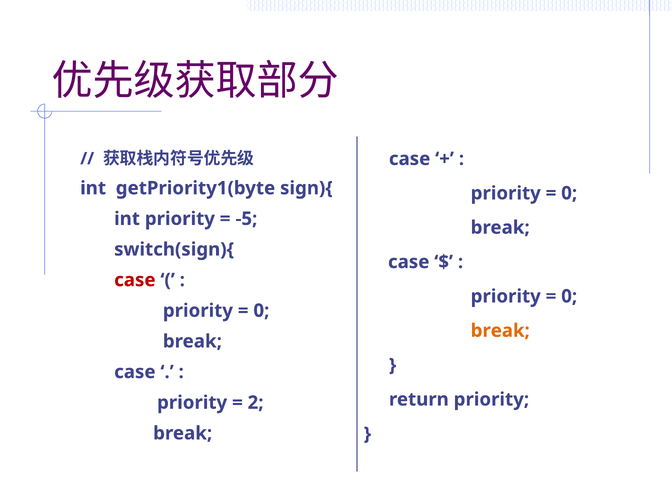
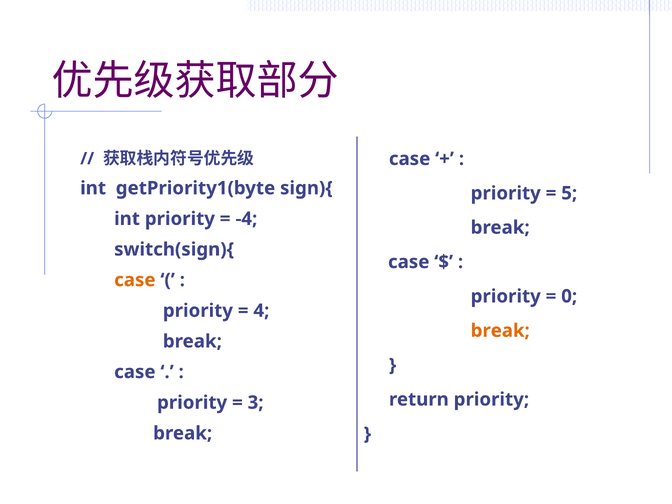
0: 0 -> 5 (569, 193)
-5: -5 -> -4 (246, 219)
case colour: red -> orange (135, 280)
0: 0 -> 4 (261, 311)
2: 2 -> 3 (256, 403)
